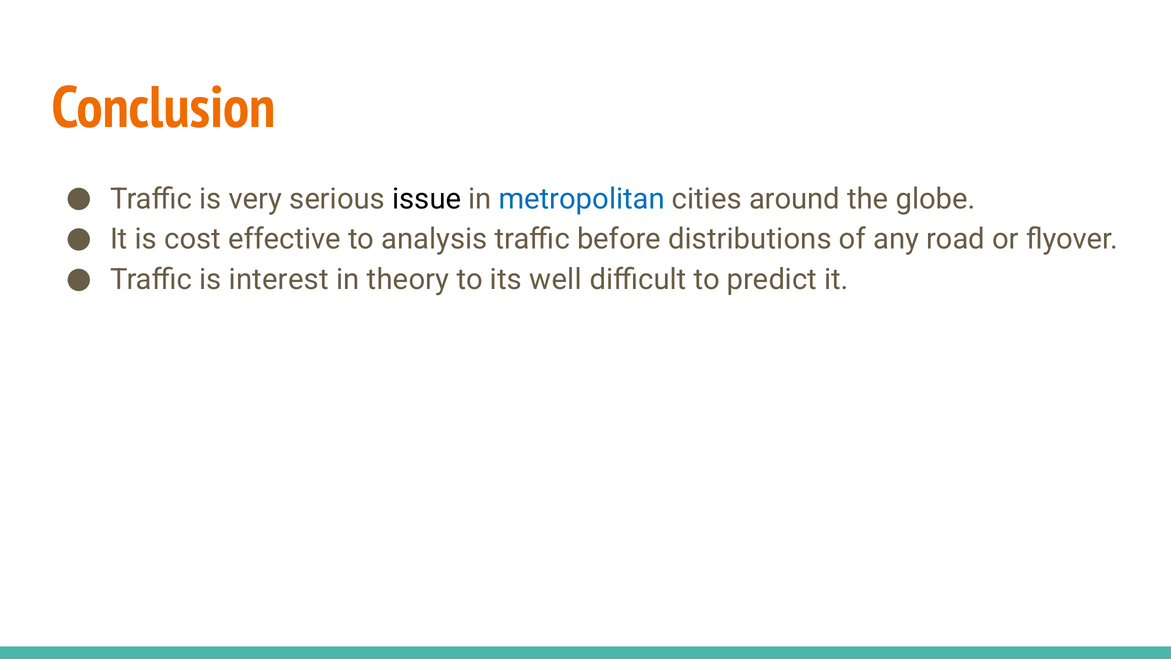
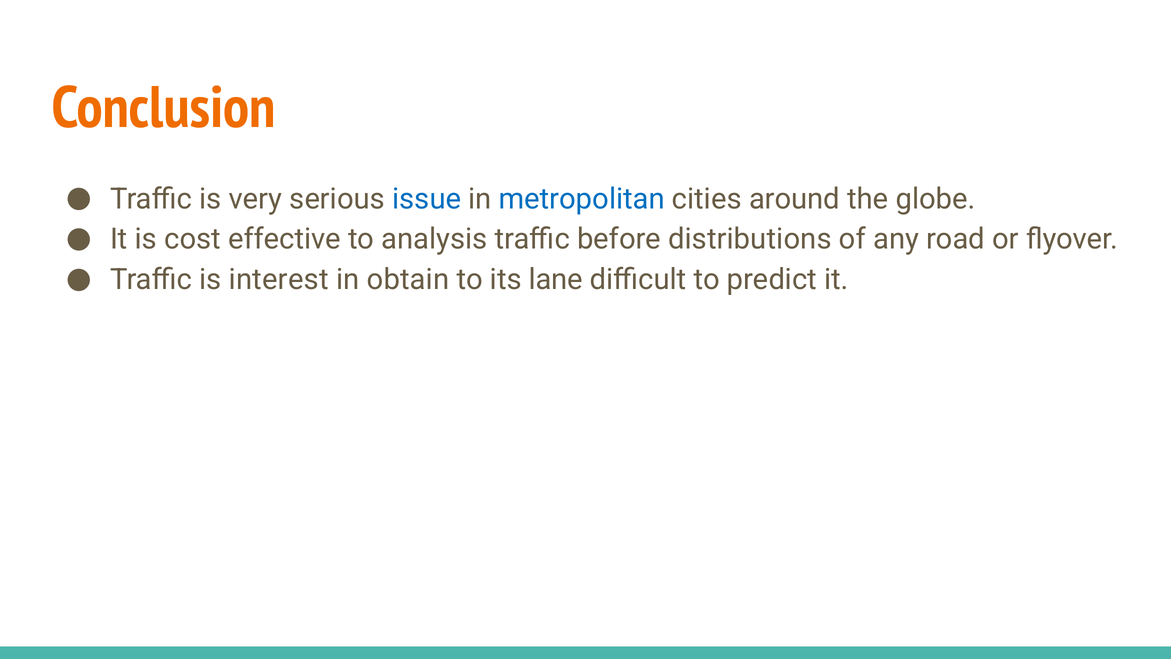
issue colour: black -> blue (427, 199)
theory: theory -> obtain (408, 280)
well: well -> lane (556, 280)
